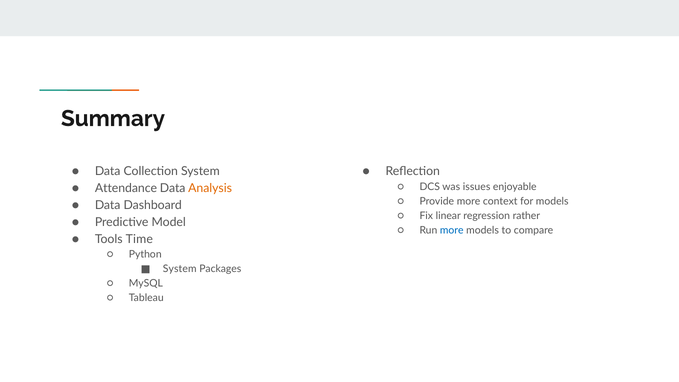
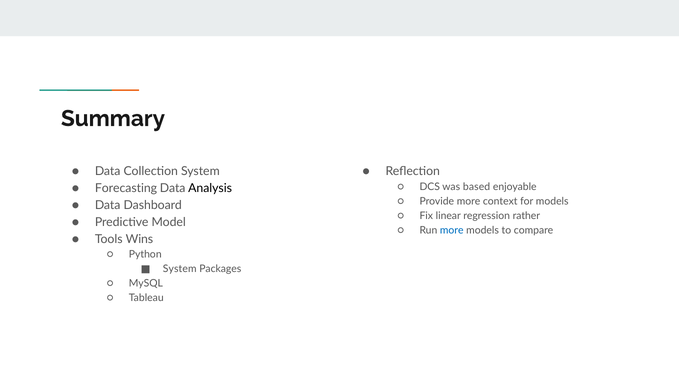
issues: issues -> based (477, 187)
Attendance: Attendance -> Forecasting (126, 188)
Analysis colour: orange -> black (210, 188)
Time: Time -> Wins (139, 239)
